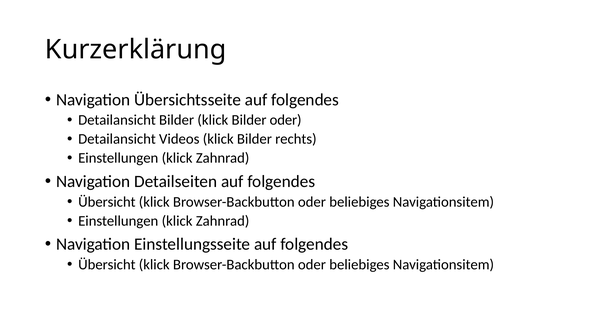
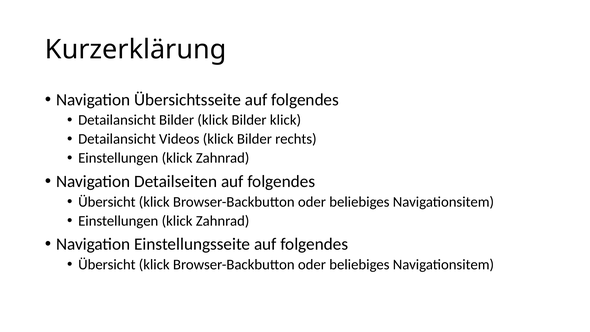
klick Bilder oder: oder -> klick (285, 120)
